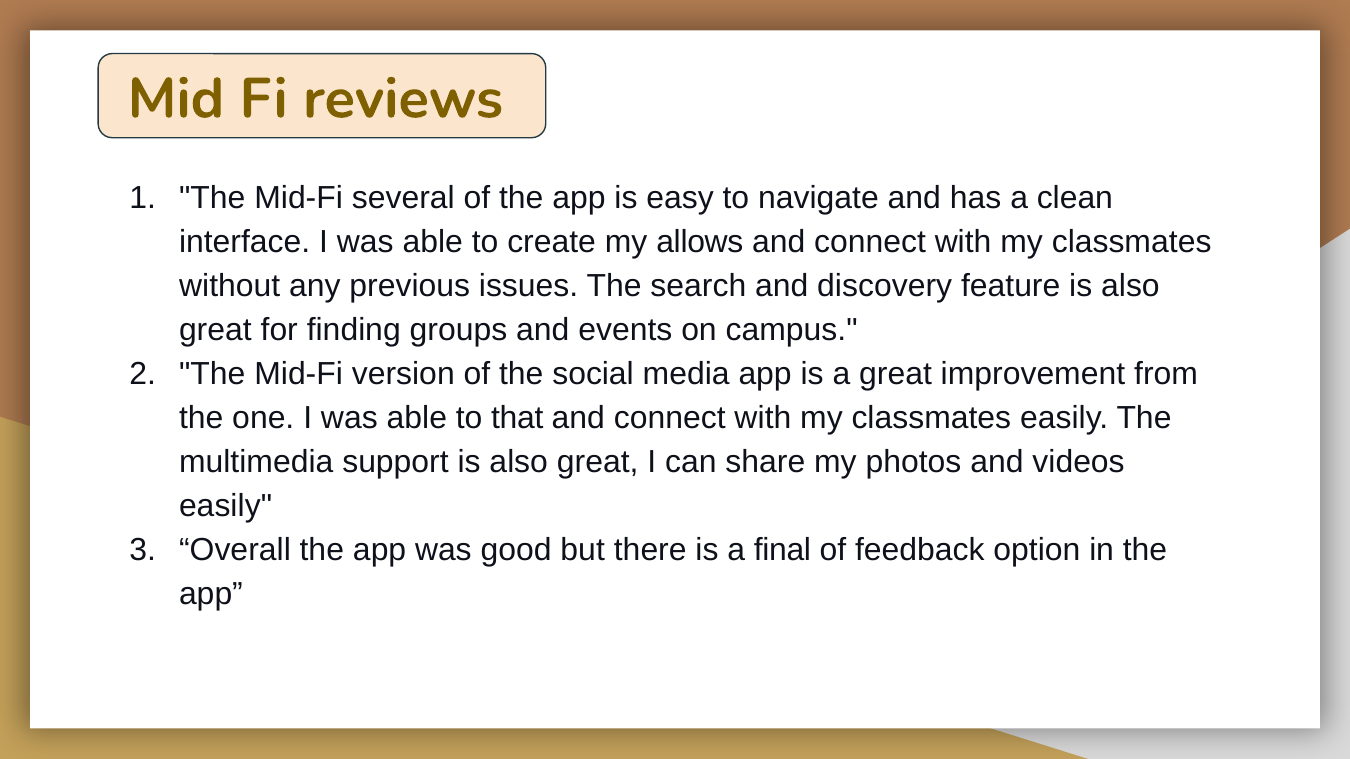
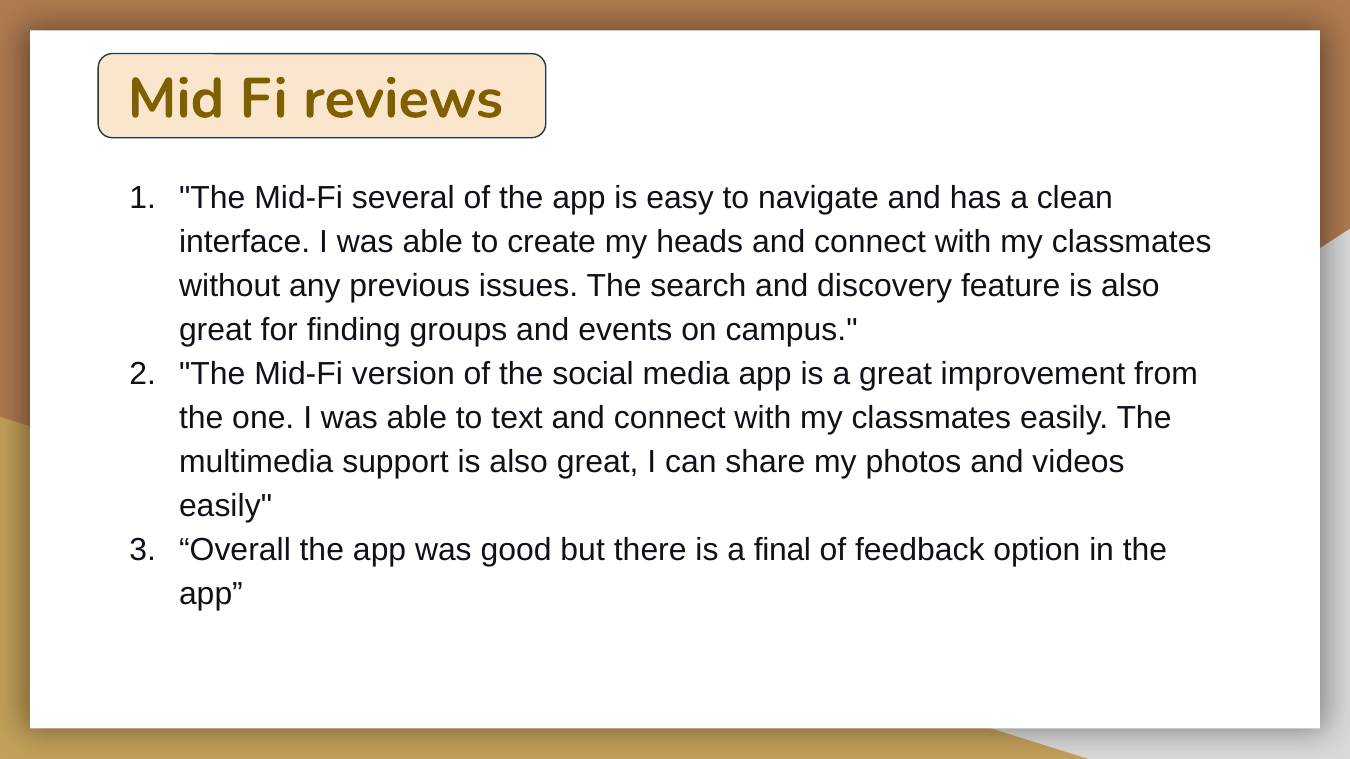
allows: allows -> heads (700, 242)
that: that -> text (517, 418)
